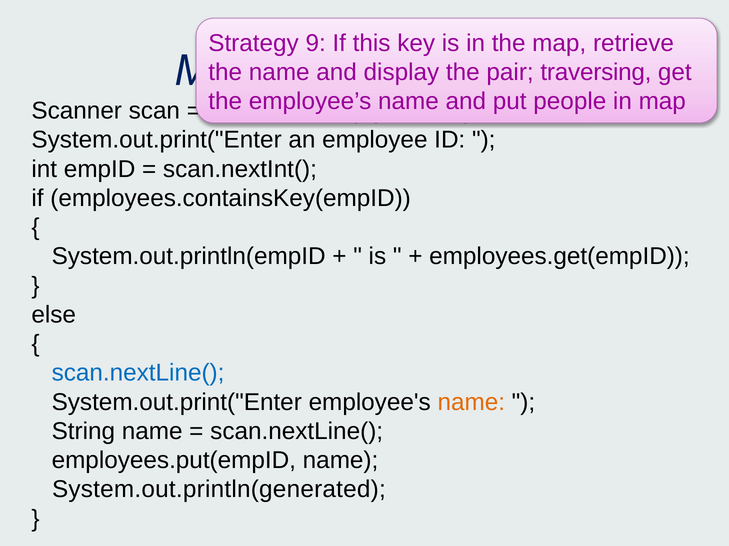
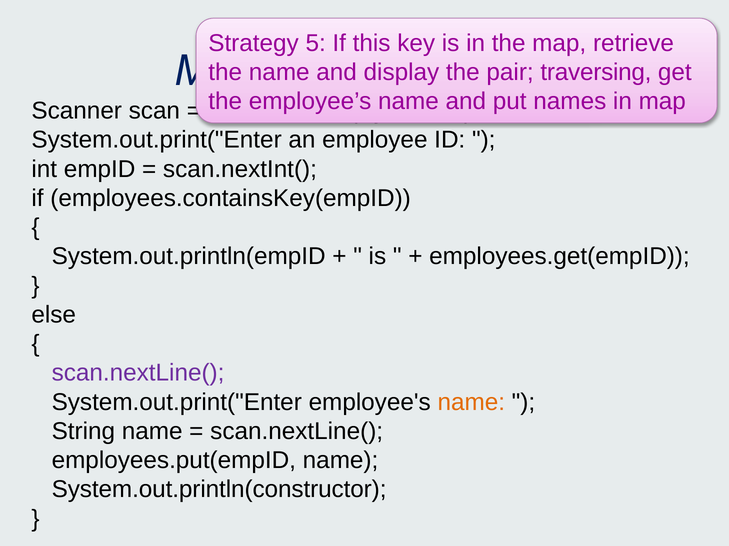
9: 9 -> 5 (316, 43)
people: people -> names (570, 102)
scan.nextLine( colour: blue -> purple (138, 373)
System.out.println(generated: System.out.println(generated -> System.out.println(constructor (219, 490)
